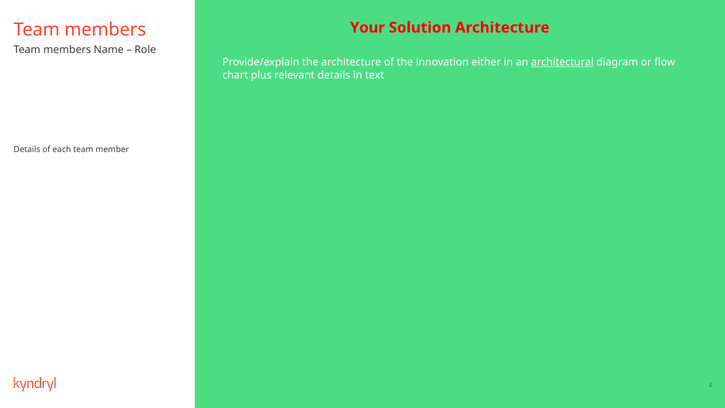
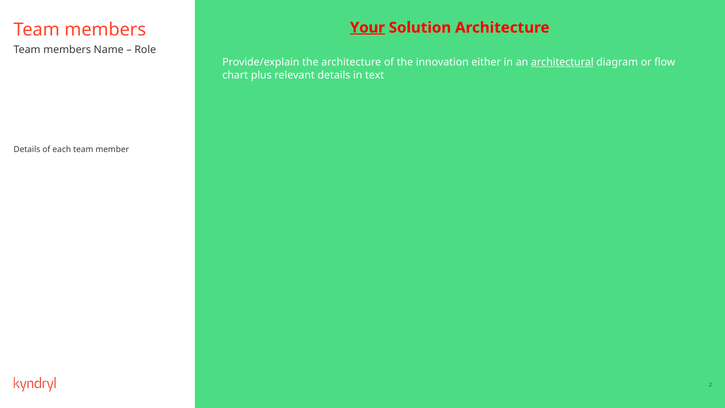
Your underline: none -> present (367, 28)
